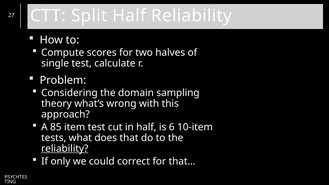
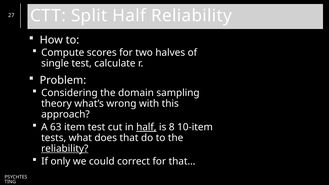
85: 85 -> 63 (56, 127)
half underline: none -> present (146, 127)
6: 6 -> 8 (172, 127)
